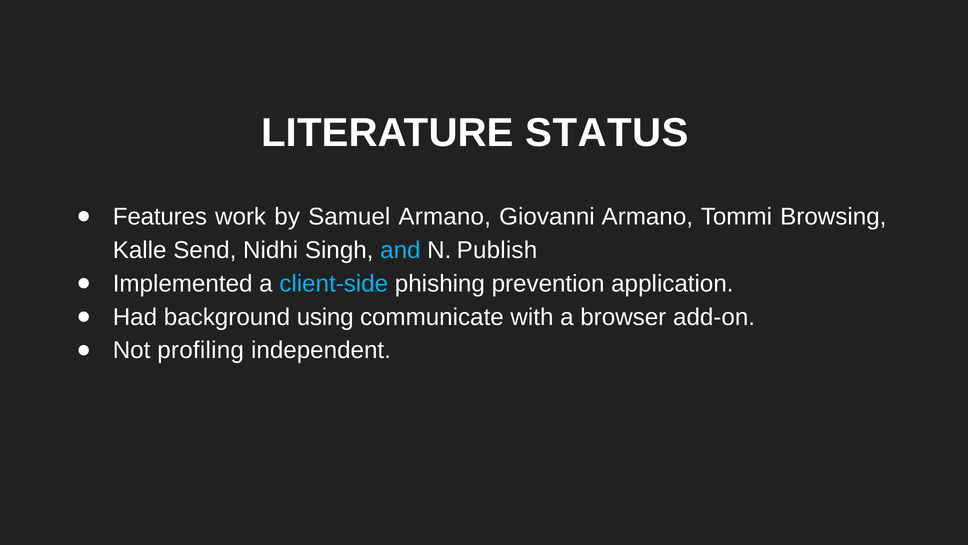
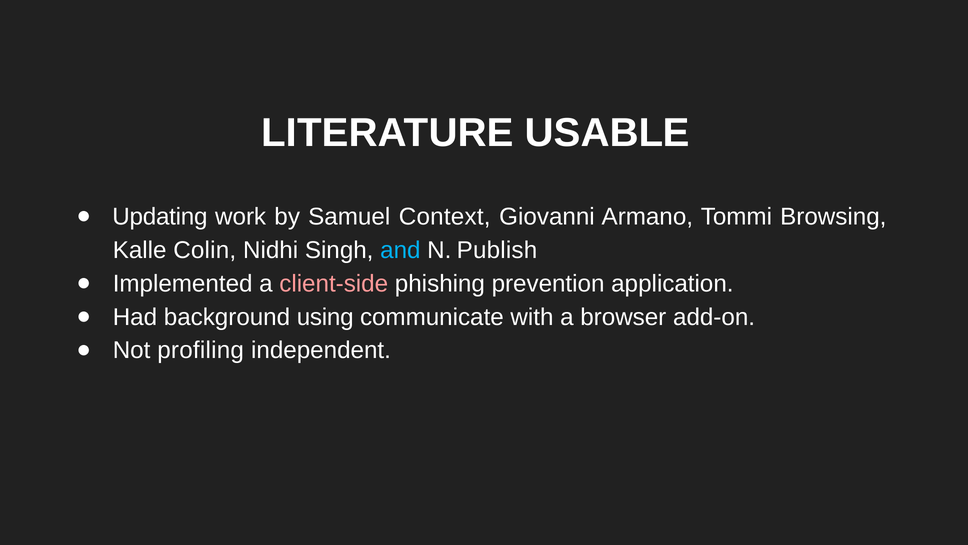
STATUS: STATUS -> USABLE (607, 133)
Features: Features -> Updating (160, 217)
Samuel Armano: Armano -> Context (445, 217)
Send: Send -> Colin (205, 250)
client-side colour: light blue -> pink (334, 283)
